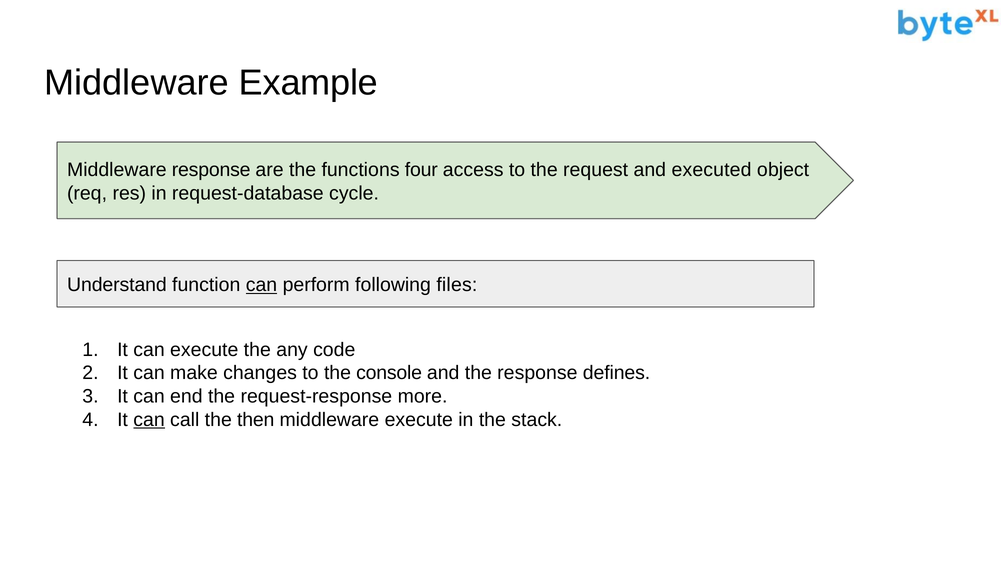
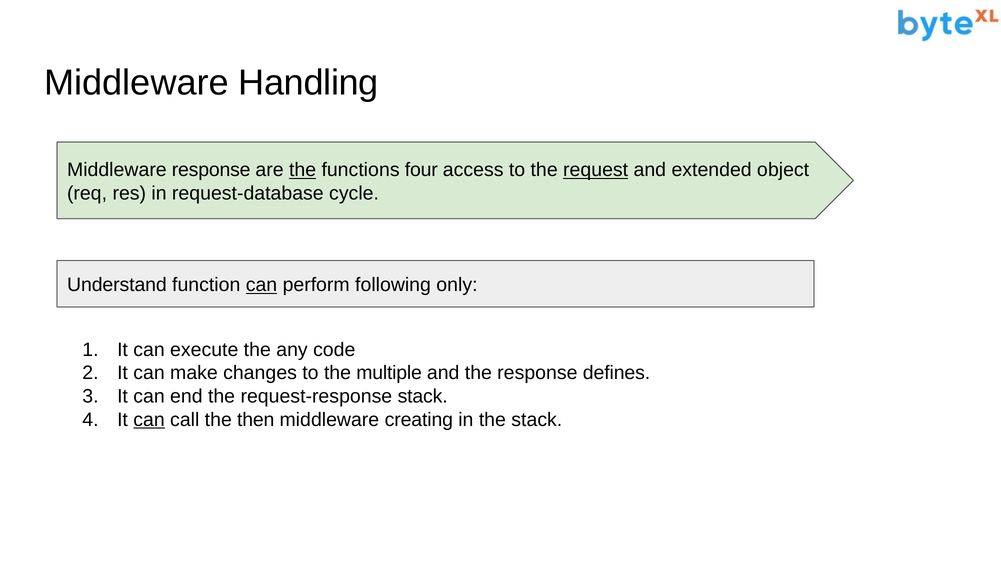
Example: Example -> Handling (308, 83)
the underline: none -> present (303, 170)
request underline: none -> present (596, 170)
executed: executed -> extended (712, 170)
files: files -> only (457, 285)
console: console -> multiple (389, 373)
request-response more: more -> stack (423, 396)
middleware execute: execute -> creating (419, 420)
